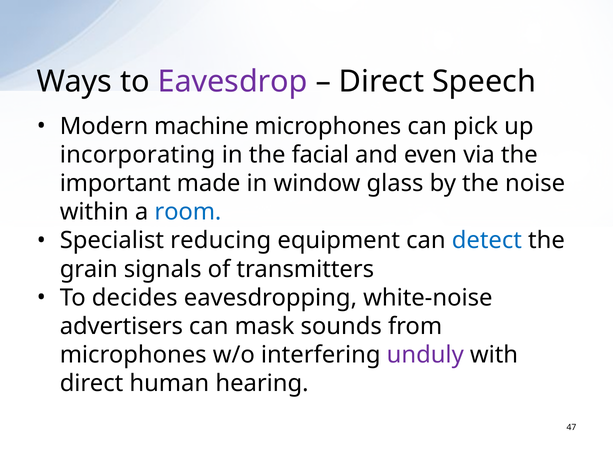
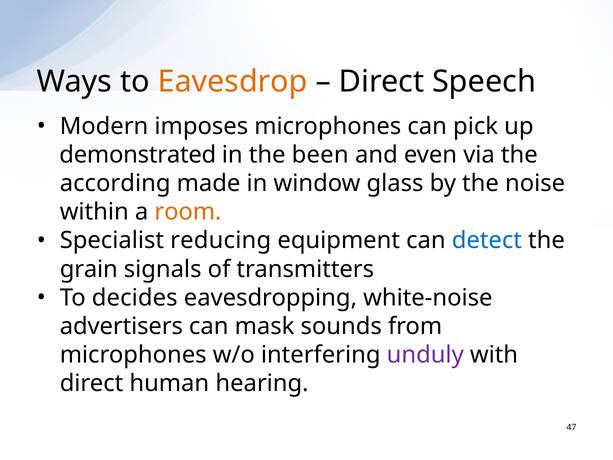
Eavesdrop colour: purple -> orange (233, 81)
machine: machine -> imposes (201, 126)
incorporating: incorporating -> demonstrated (138, 155)
facial: facial -> been (320, 155)
important: important -> according (115, 183)
room colour: blue -> orange (188, 212)
